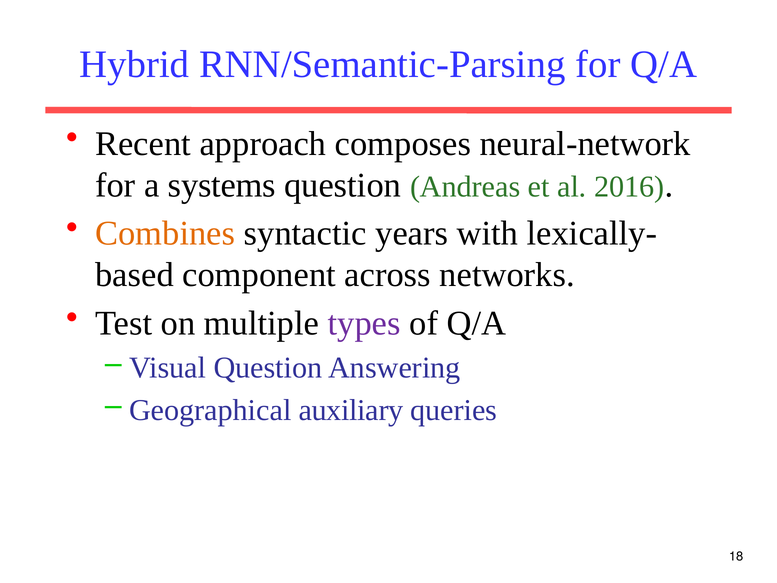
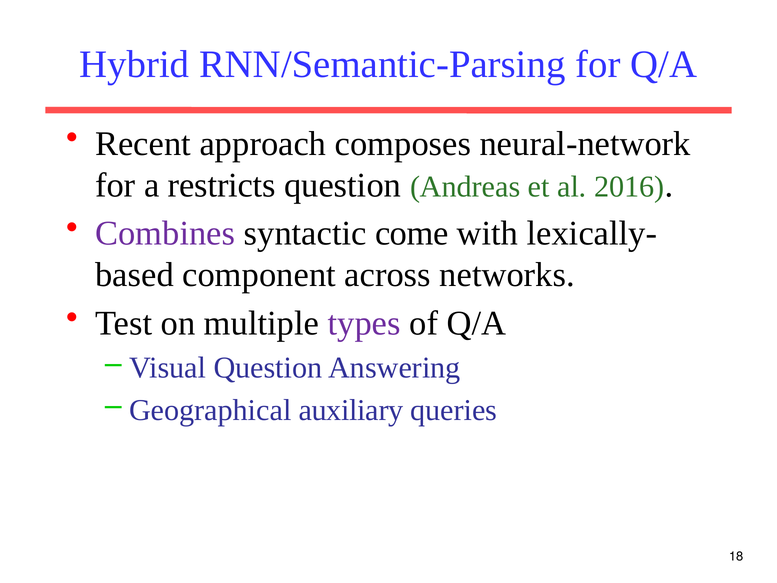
systems: systems -> restricts (222, 185)
Combines colour: orange -> purple (165, 233)
years: years -> come (412, 233)
